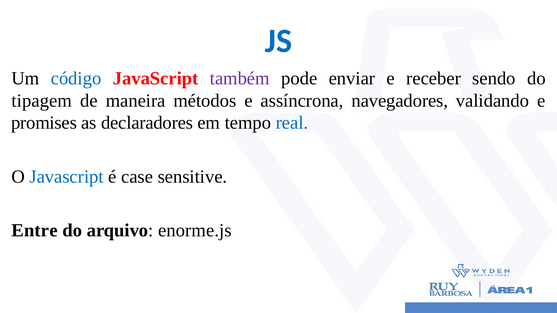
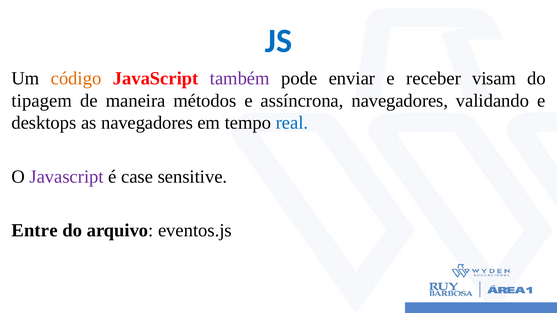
código colour: blue -> orange (76, 78)
sendo: sendo -> visam (494, 78)
promises: promises -> desktops (44, 123)
as declaradores: declaradores -> navegadores (147, 123)
Javascript colour: blue -> purple (67, 177)
enorme.js: enorme.js -> eventos.js (195, 231)
